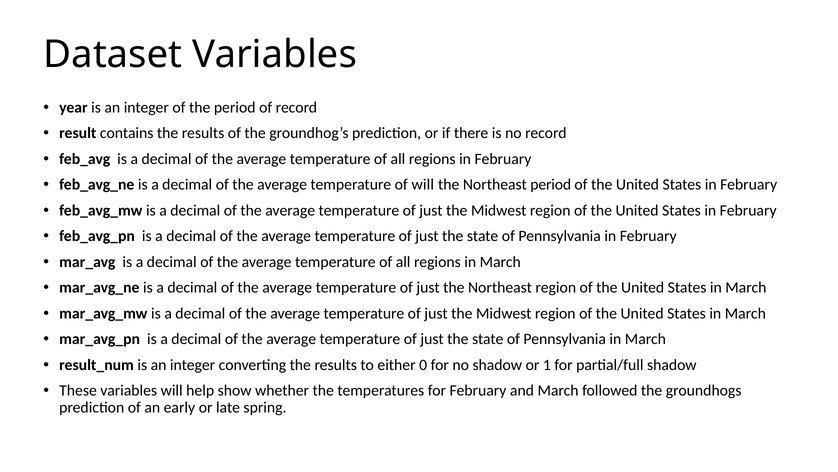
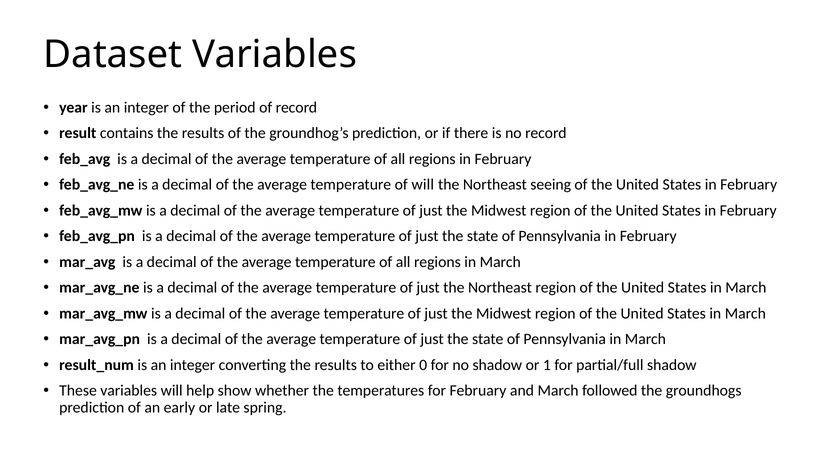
Northeast period: period -> seeing (551, 184)
